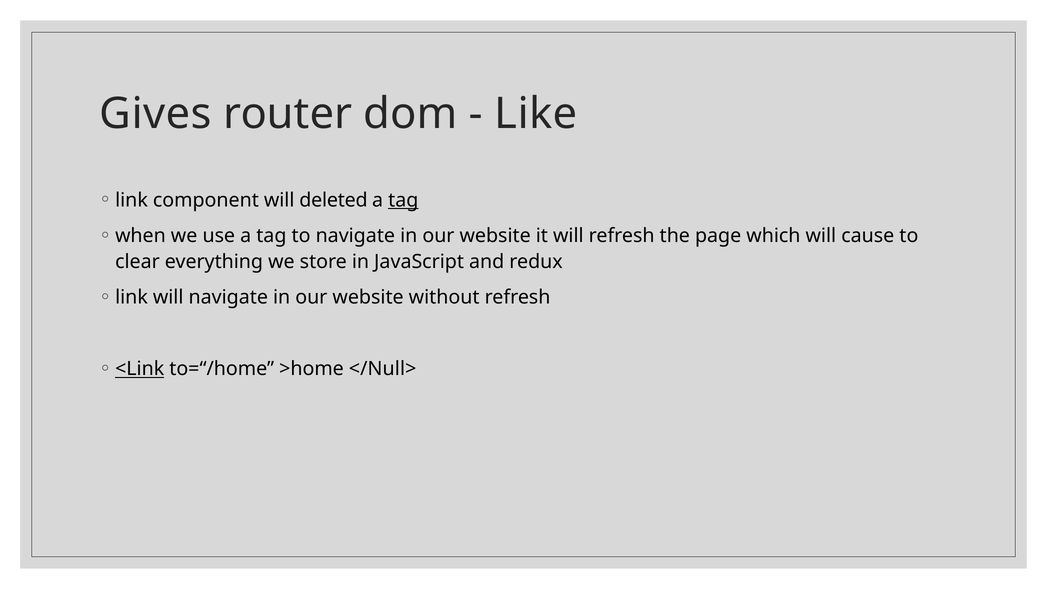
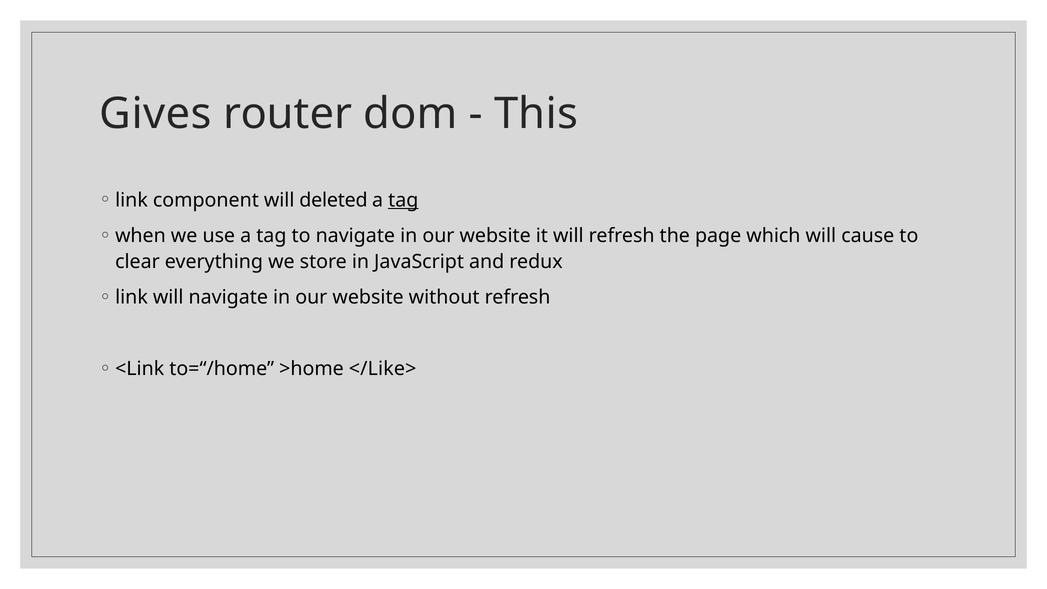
Like: Like -> This (536, 114)
<Link underline: present -> none (140, 369)
</Null>: </Null> -> </Like> (383, 369)
